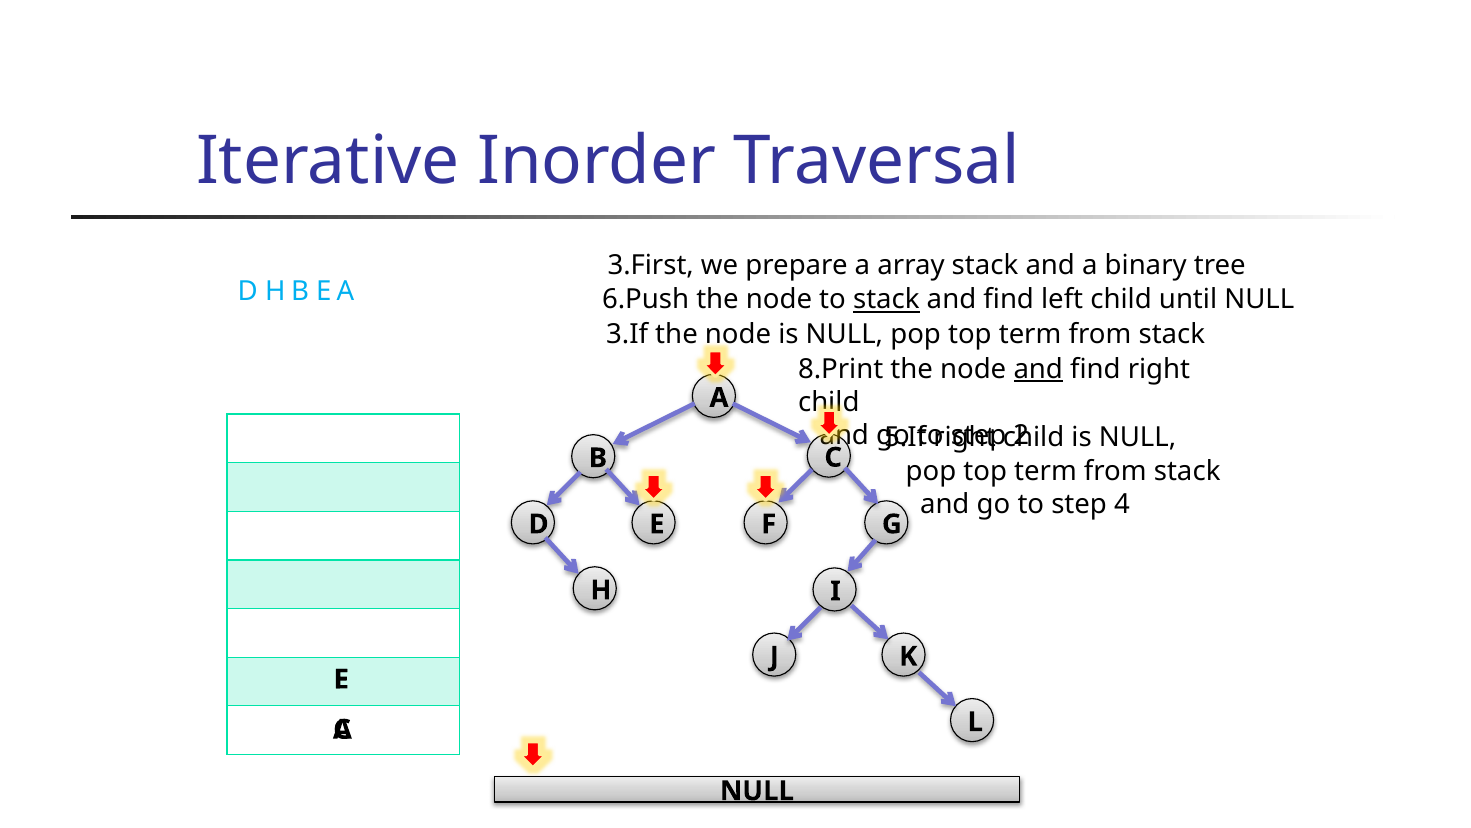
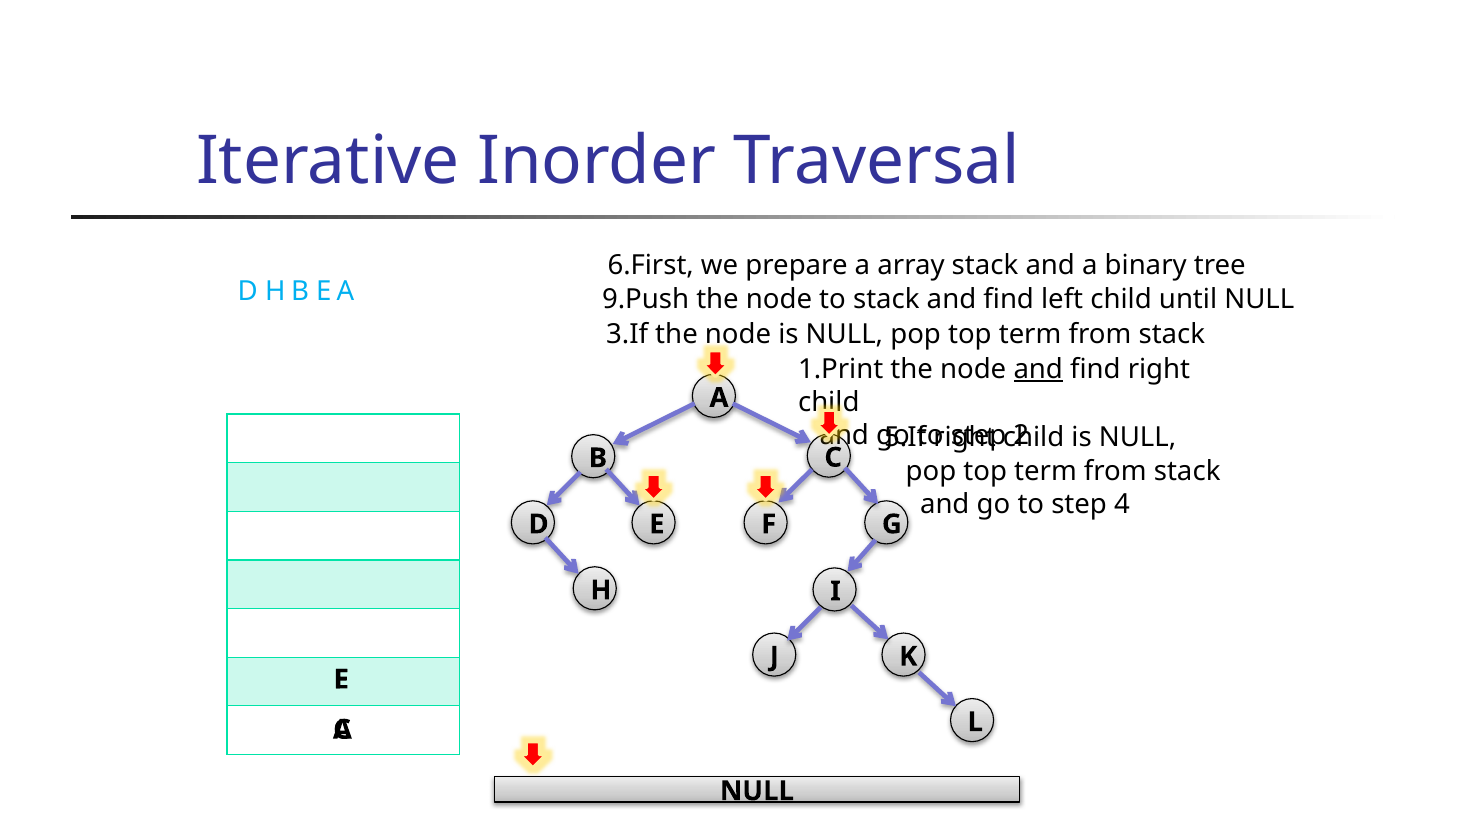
3.First: 3.First -> 6.First (651, 265)
6.Push: 6.Push -> 9.Push (646, 300)
stack underline: present -> none (886, 300)
8.Print: 8.Print -> 1.Print (841, 369)
